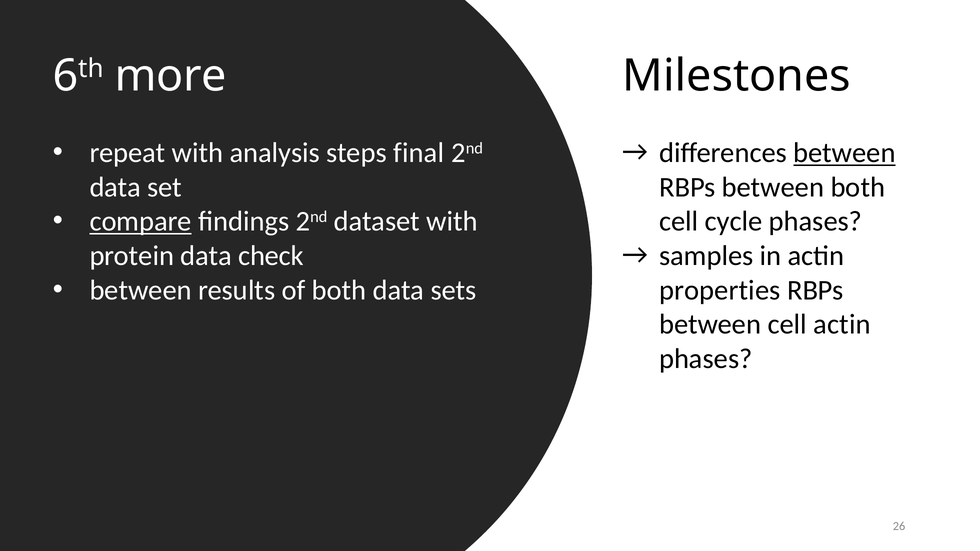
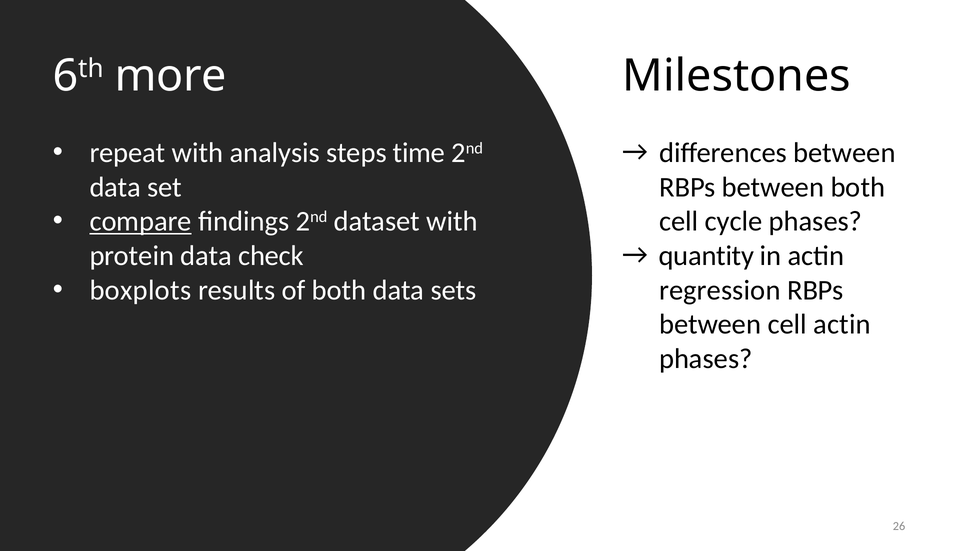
final: final -> time (419, 153)
between underline: present -> none (844, 153)
samples: samples -> quantity (706, 256)
between: between -> boxplots (140, 290)
properties: properties -> regression (720, 290)
